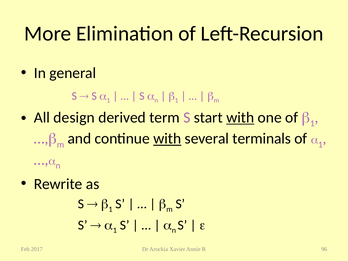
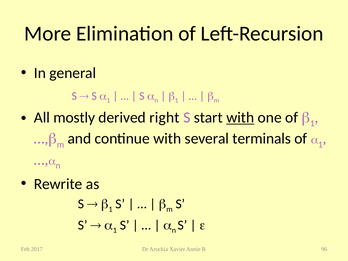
design: design -> mostly (74, 117)
term: term -> right (164, 117)
with underline: present -> none (167, 139)
